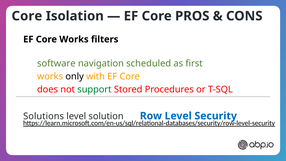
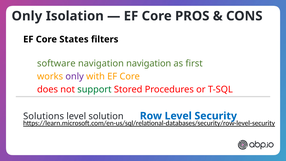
Core: Core -> Only (27, 16)
Core Works: Works -> States (74, 39)
navigation scheduled: scheduled -> navigation (149, 63)
only colour: black -> purple (75, 76)
